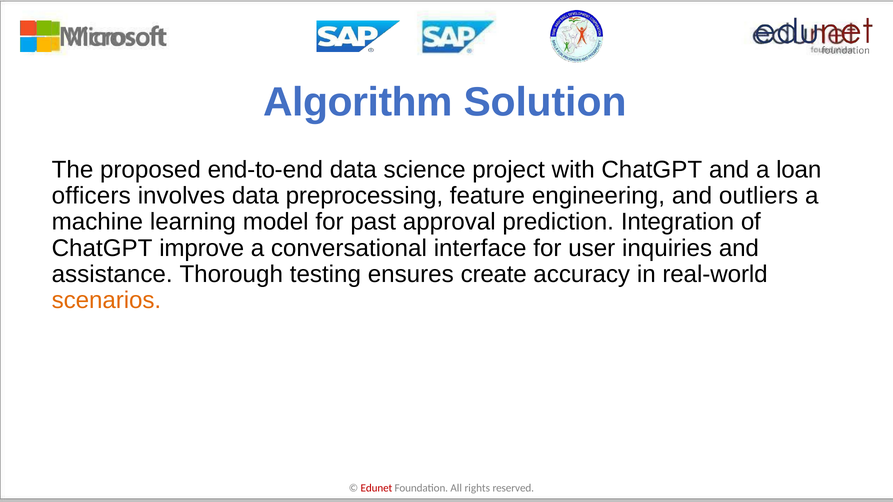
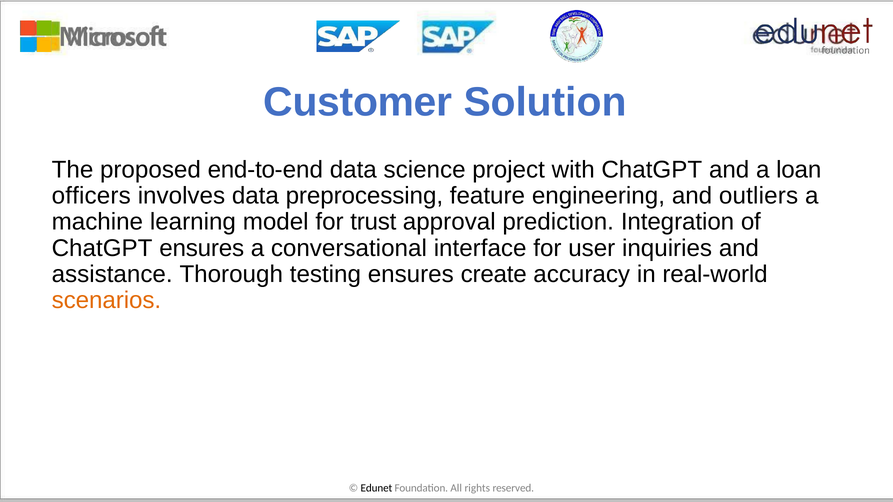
Algorithm: Algorithm -> Customer (358, 102)
past: past -> trust (373, 222)
ChatGPT improve: improve -> ensures (202, 248)
Edunet colour: red -> black (376, 488)
